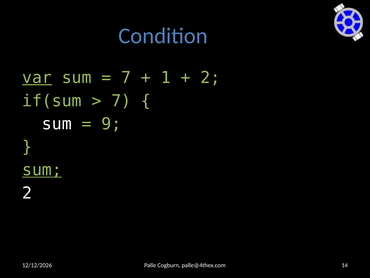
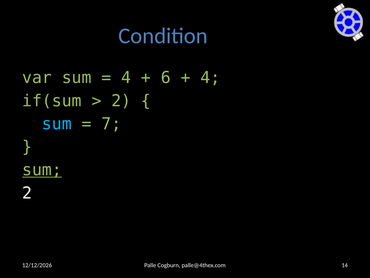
var underline: present -> none (37, 78)
7: 7 -> 4 (126, 78)
1: 1 -> 6 (166, 78)
2: 2 -> 4 (210, 78)
7: 7 -> 2 (121, 101)
sum colour: white -> light blue (57, 124)
9: 9 -> 7 (111, 124)
